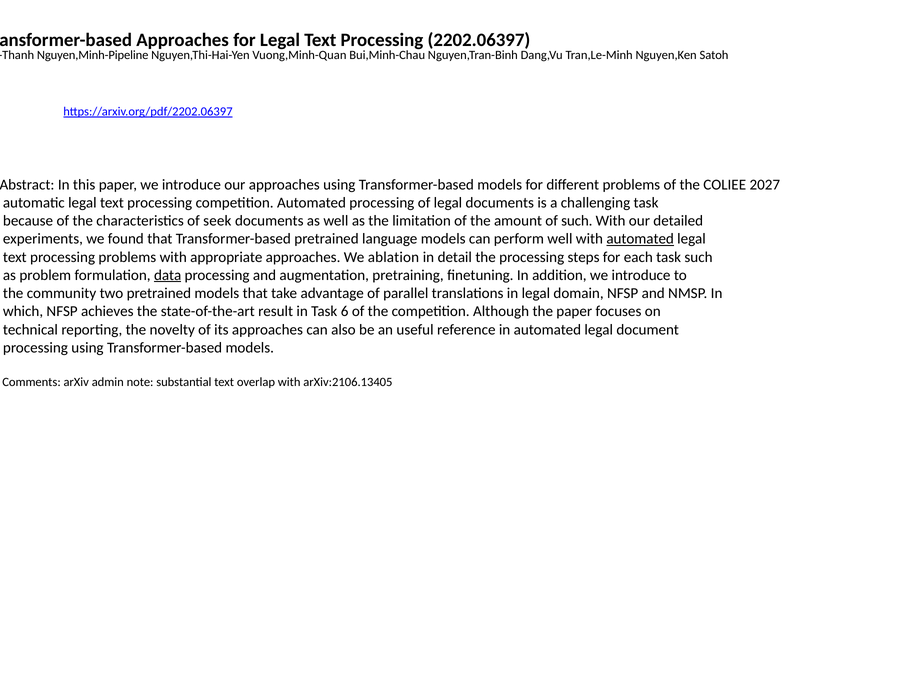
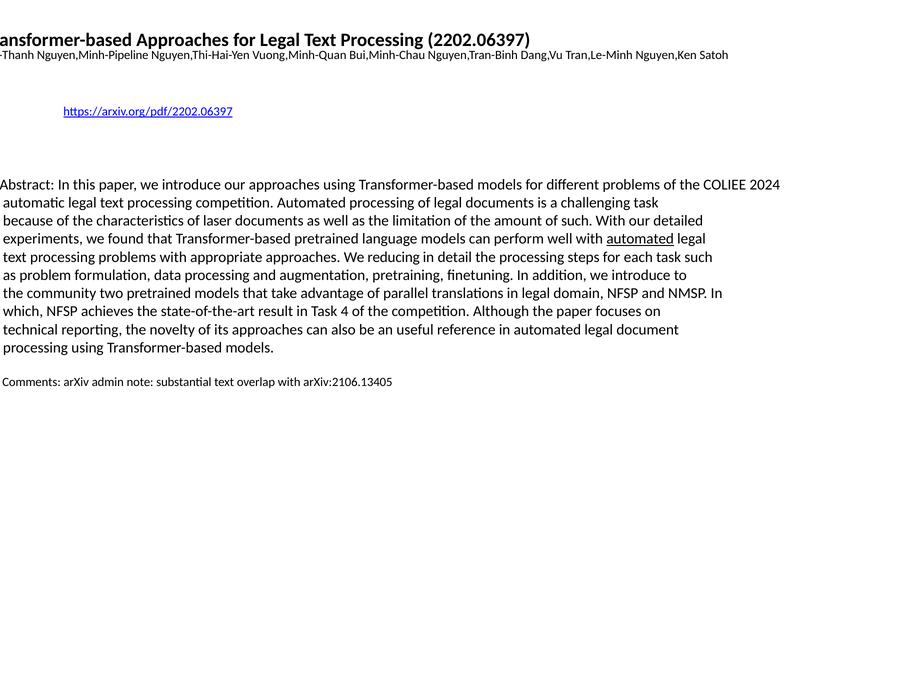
2027: 2027 -> 2024 (765, 184)
seek: seek -> laser (217, 221)
ablation: ablation -> reducing (394, 257)
data underline: present -> none (168, 275)
6: 6 -> 4 (345, 311)
